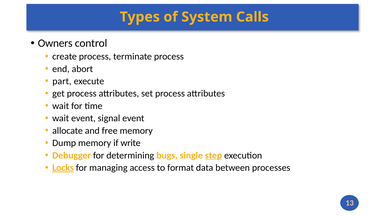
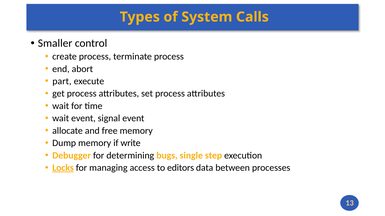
Owners: Owners -> Smaller (55, 43)
step underline: present -> none (214, 156)
format: format -> editors (181, 168)
